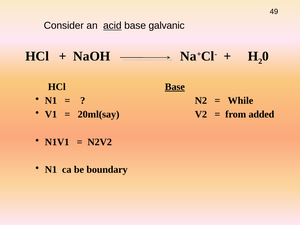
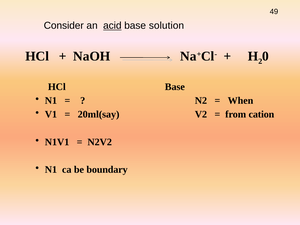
galvanic: galvanic -> solution (166, 26)
Base underline: present -> none (175, 87)
While: While -> When (241, 101)
added: added -> cation (261, 114)
